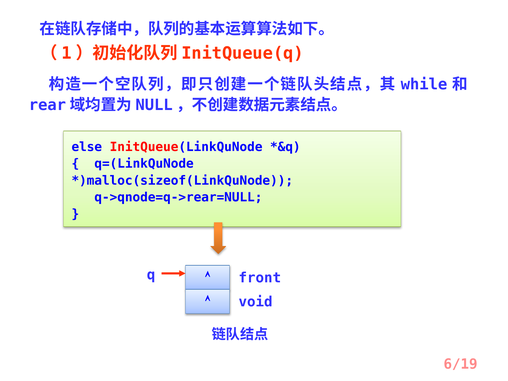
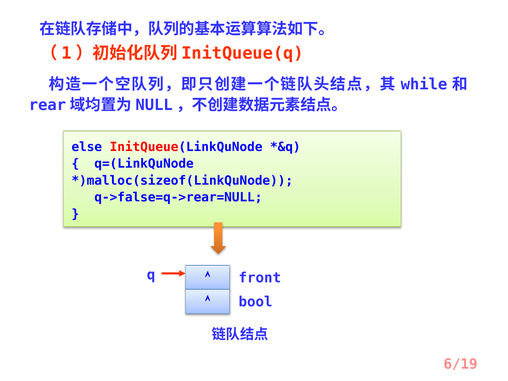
q->qnode=q->rear=NULL: q->qnode=q->rear=NULL -> q->false=q->rear=NULL (178, 197)
void: void -> bool (256, 302)
